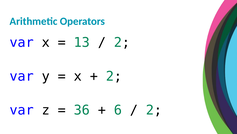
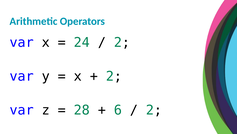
13: 13 -> 24 (82, 42)
36: 36 -> 28 (82, 110)
